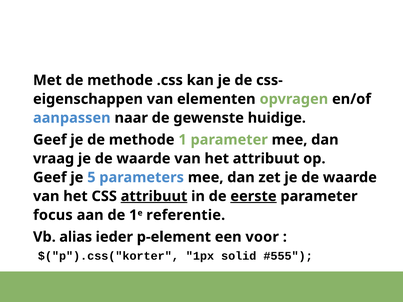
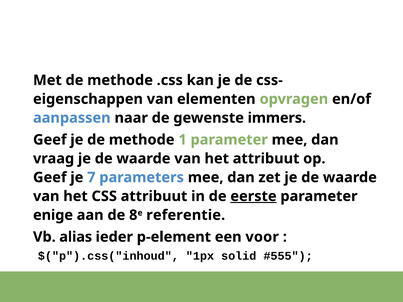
huidige: huidige -> immers (277, 118)
5: 5 -> 7 (91, 178)
attribuut underline: present -> none (154, 196)
focus: focus -> enige (53, 215)
de 1: 1 -> 8 (133, 215)
$("p").css("korter: $("p").css("korter -> $("p").css("inhoud (108, 256)
